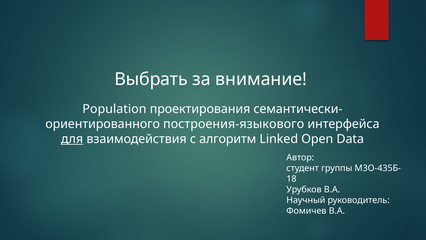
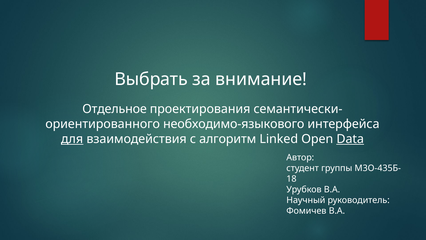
Population: Population -> Отдельное (115, 109)
построения-языкового: построения-языкового -> необходимо-языкового (234, 124)
Data underline: none -> present (350, 139)
